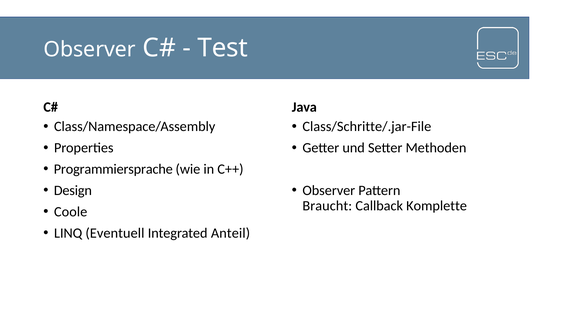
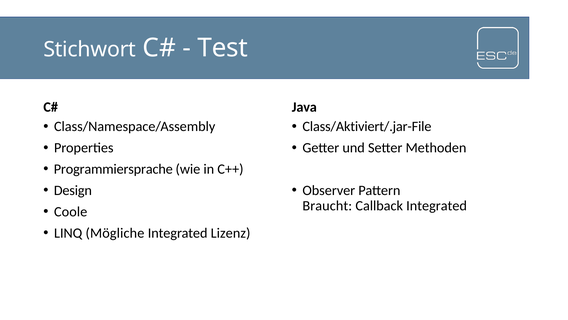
Observer: Observer -> Stichwort (90, 49)
Class/Schritte/.jar-File: Class/Schritte/.jar-File -> Class/Aktiviert/.jar-File (367, 126)
Callback Komplette: Komplette -> Integrated (437, 206)
Eventuell: Eventuell -> Mögliche (115, 233)
Anteil: Anteil -> Lizenz (231, 233)
